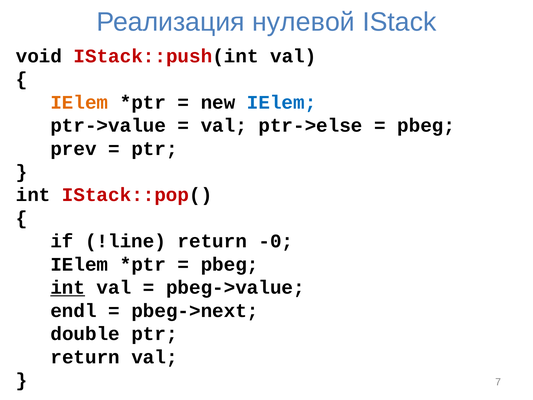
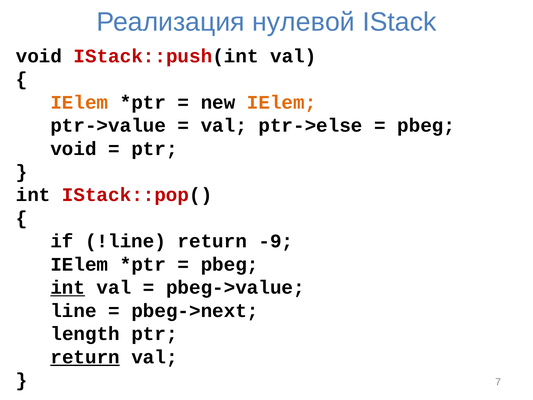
IElem colour: blue -> orange (282, 102)
prev: prev -> void (74, 149)
-0: -0 -> -9 (276, 241)
endl: endl -> line (74, 311)
double: double -> length (85, 334)
return underline: none -> present (85, 357)
